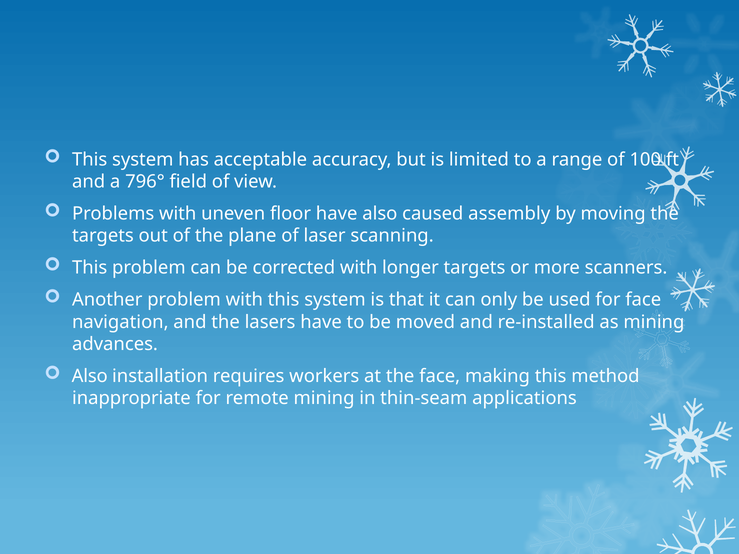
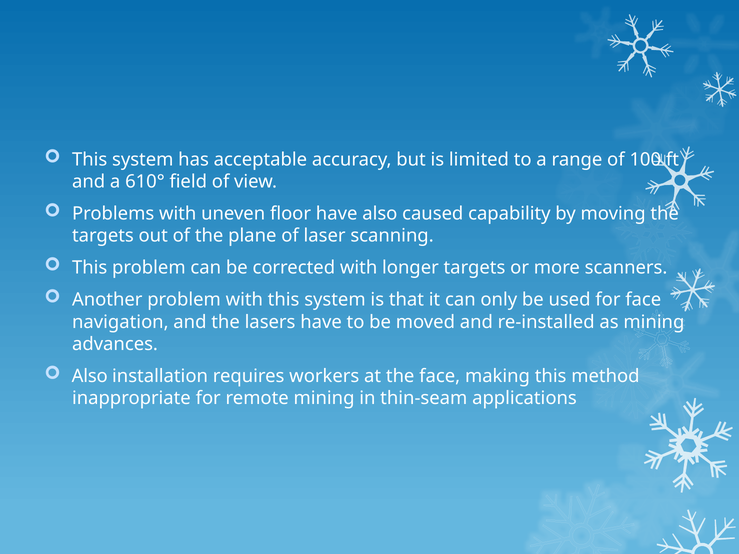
796°: 796° -> 610° (145, 182)
assembly: assembly -> capability (509, 214)
